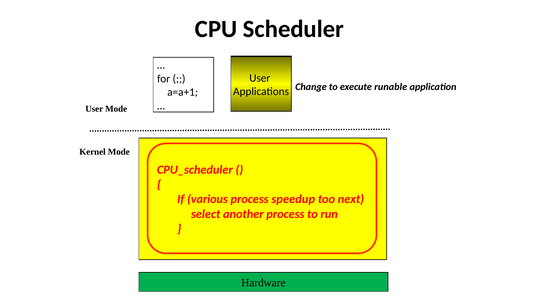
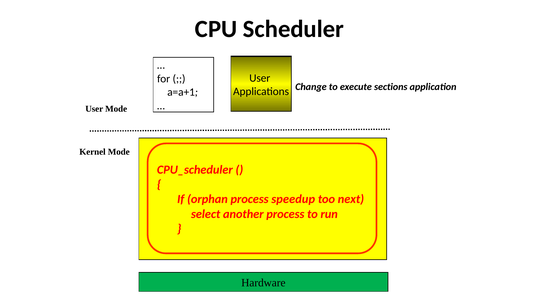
runable: runable -> sections (391, 87)
various: various -> orphan (207, 199)
